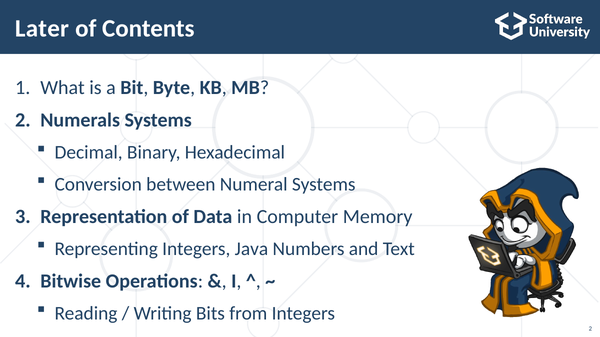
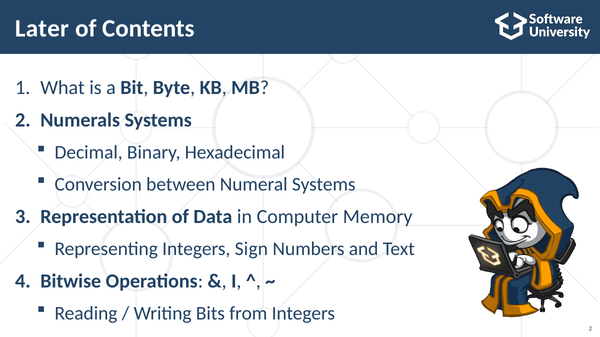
Java: Java -> Sign (251, 249)
